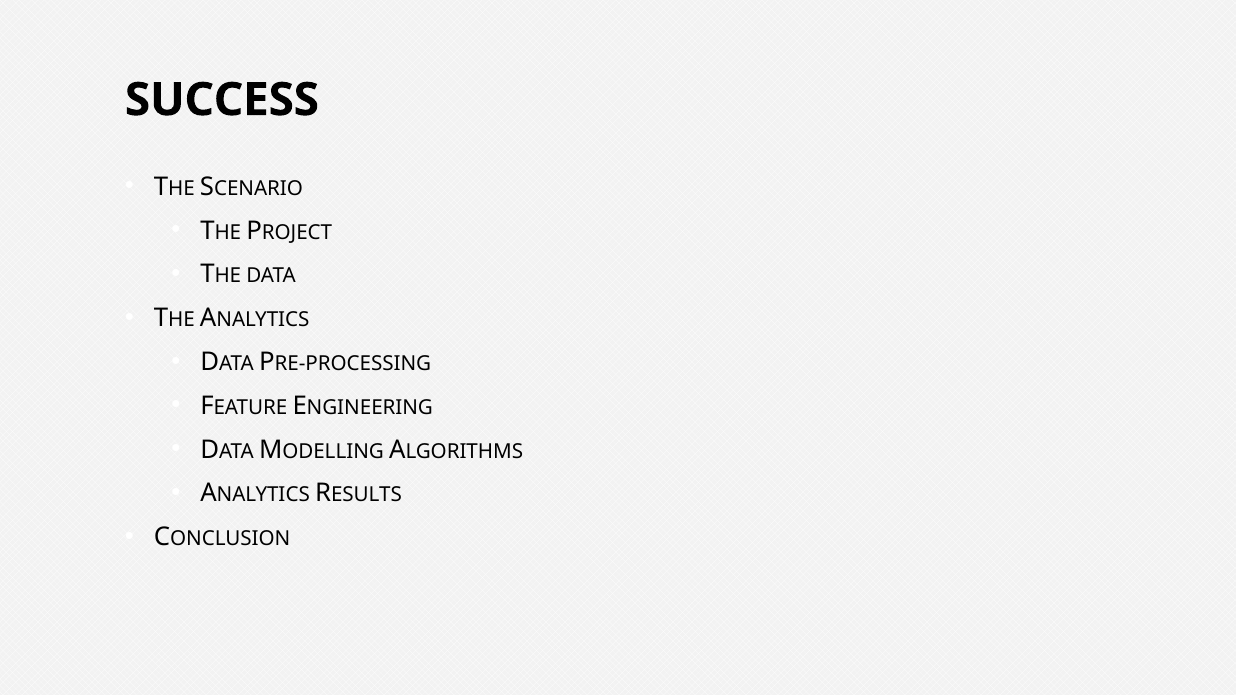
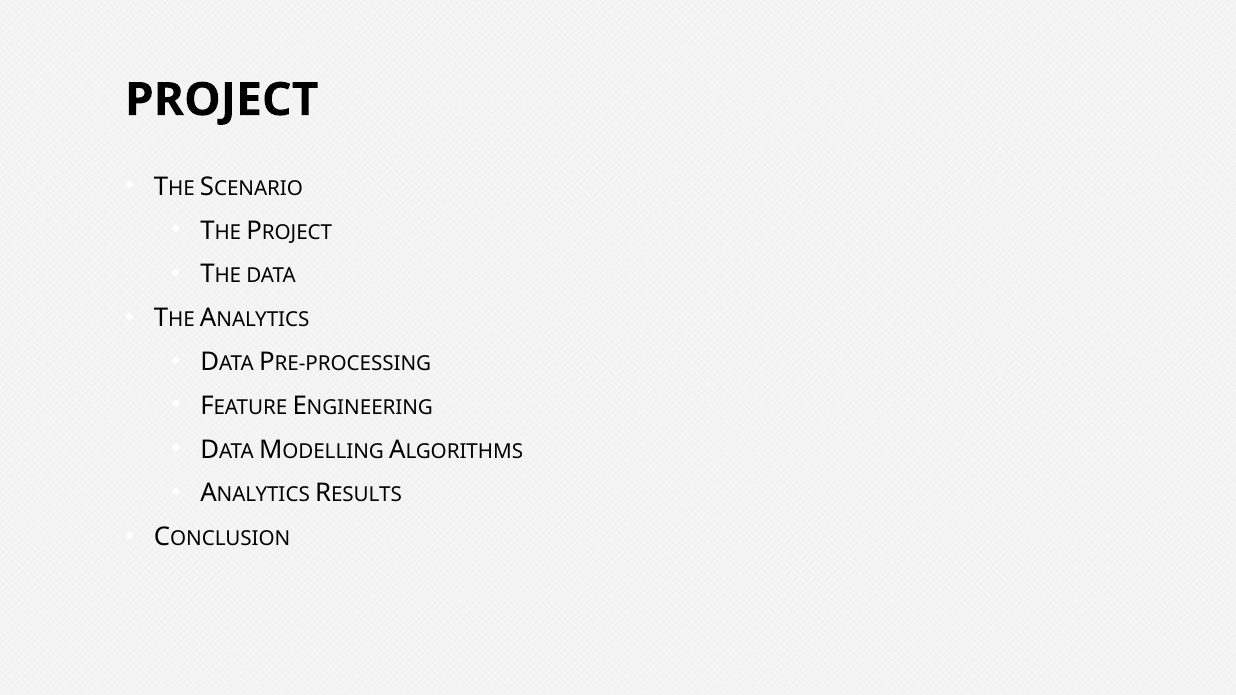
SUCCESS: SUCCESS -> PROJECT (222, 100)
